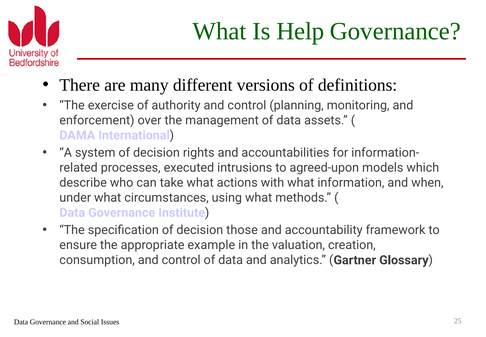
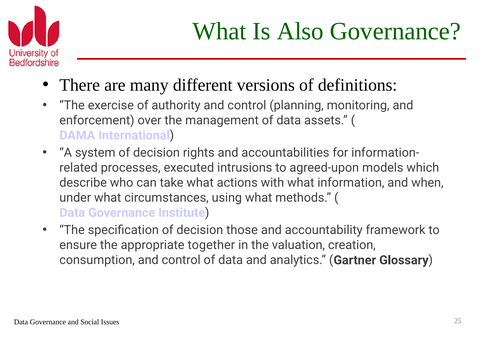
Help: Help -> Also (300, 31)
example: example -> together (211, 245)
